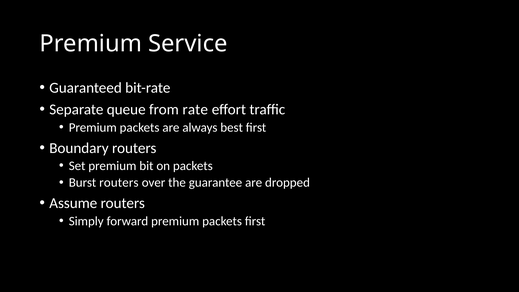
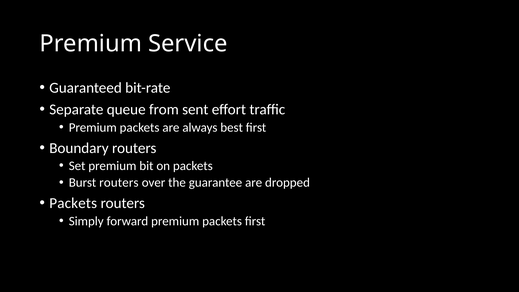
rate: rate -> sent (195, 110)
Assume: Assume -> Packets (73, 203)
